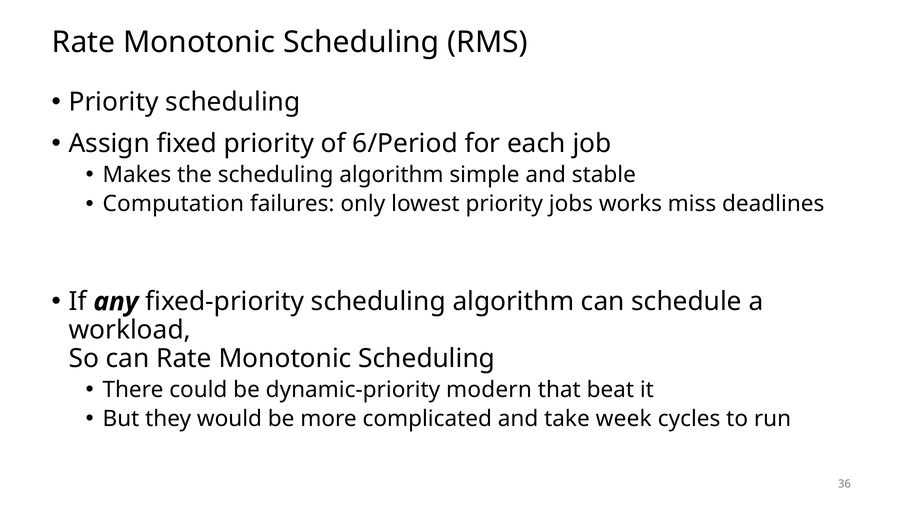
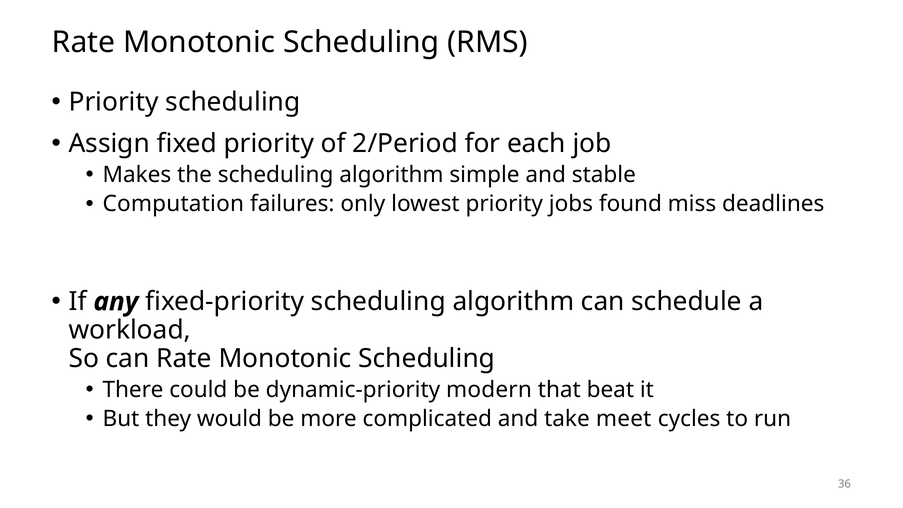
6/Period: 6/Period -> 2/Period (405, 144)
works: works -> found (630, 204)
week: week -> meet (624, 419)
